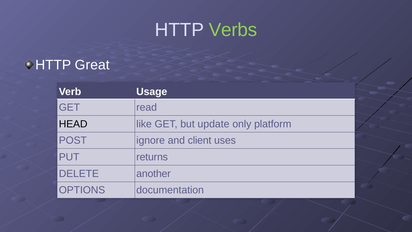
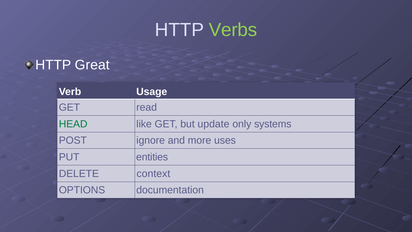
HEAD colour: black -> green (73, 124)
platform: platform -> systems (273, 124)
client: client -> more (200, 140)
returns: returns -> entities (152, 157)
another: another -> context (153, 173)
